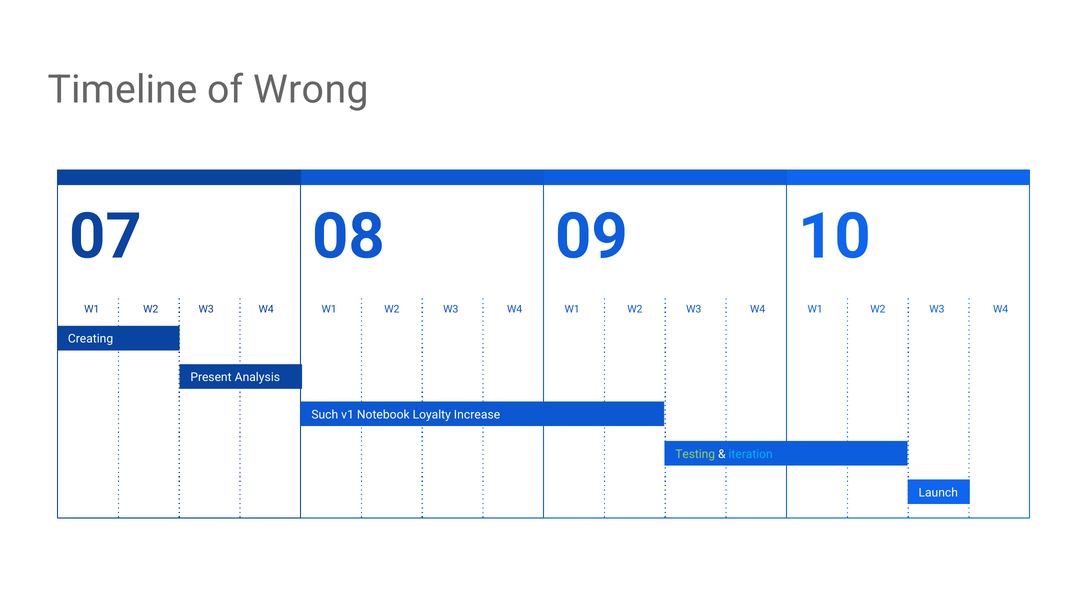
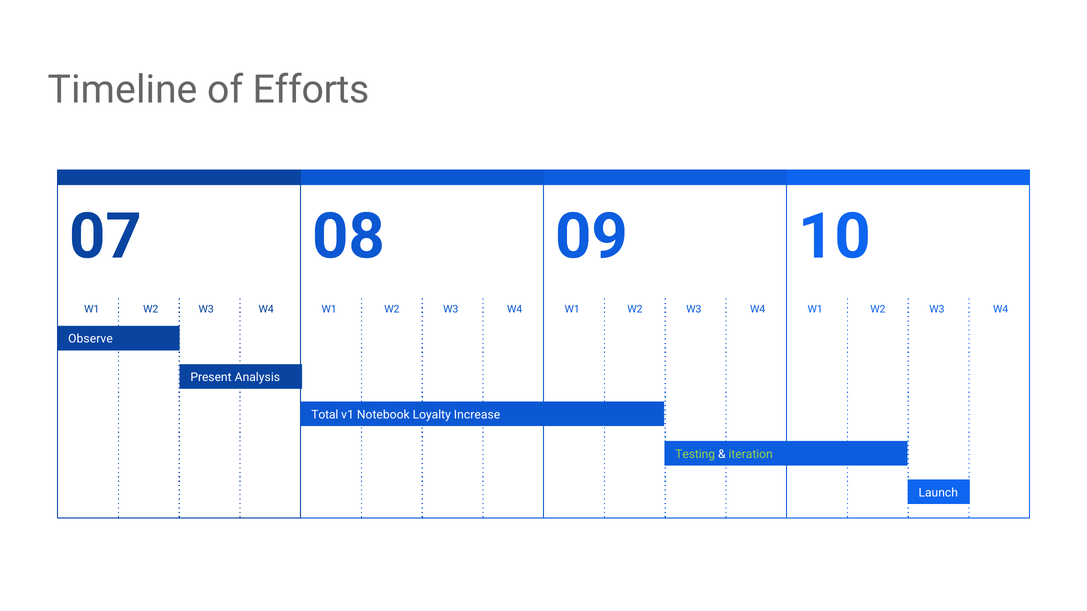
Wrong: Wrong -> Efforts (311, 90)
Creating: Creating -> Observe (90, 339)
Such: Such -> Total (325, 415)
iteration colour: light blue -> light green (751, 454)
